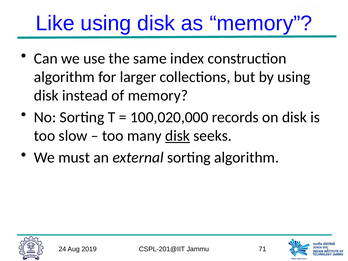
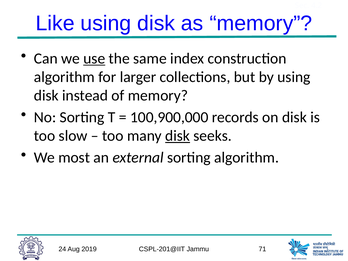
use underline: none -> present (94, 59)
100,020,000: 100,020,000 -> 100,900,000 (169, 117)
must: must -> most (74, 158)
